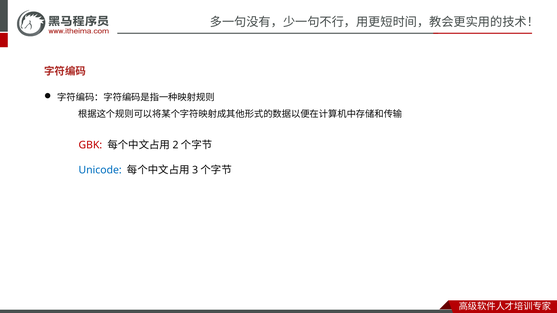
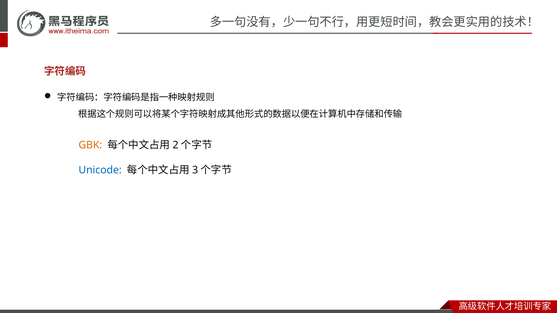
GBK colour: red -> orange (90, 145)
